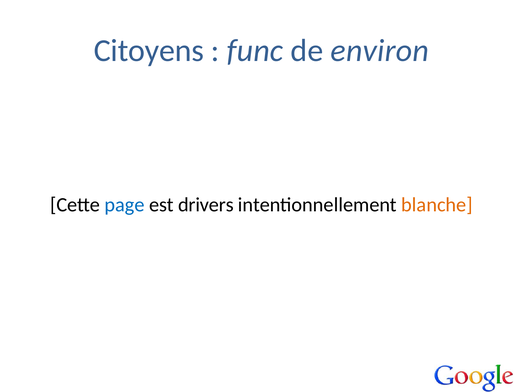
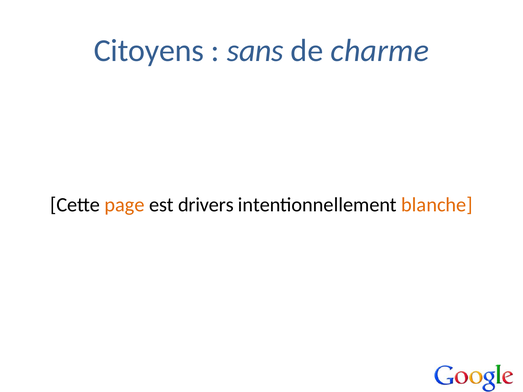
func: func -> sans (255, 51)
environ: environ -> charme (380, 51)
page colour: blue -> orange (125, 205)
